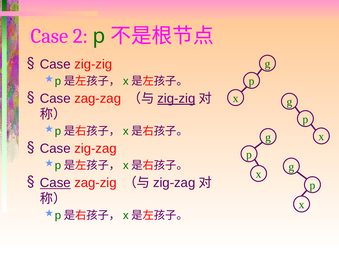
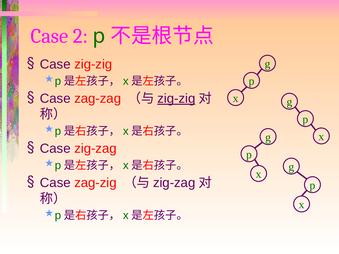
Case underline: present -> none (55, 183)
